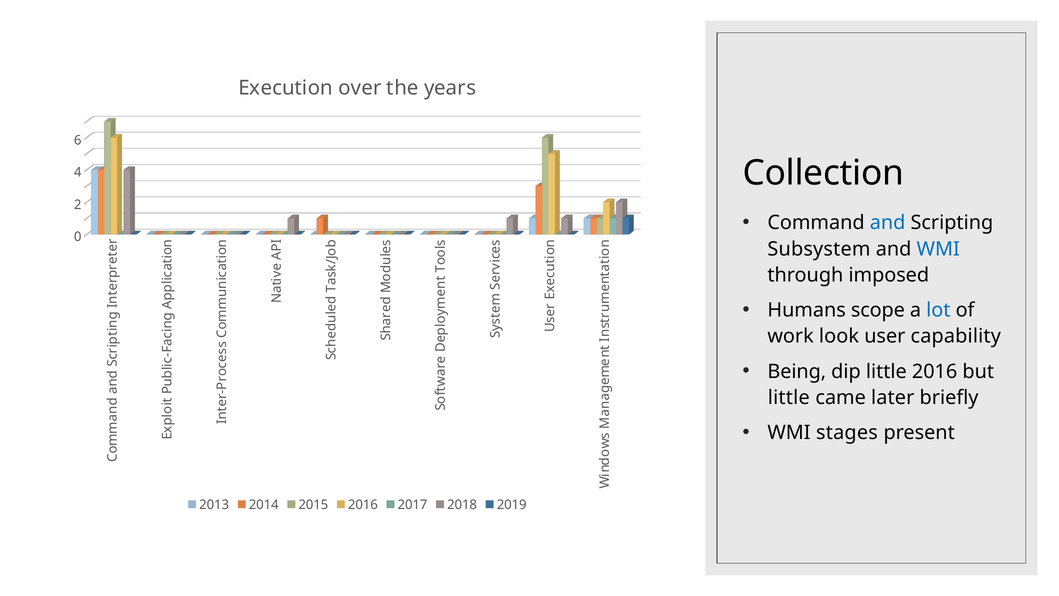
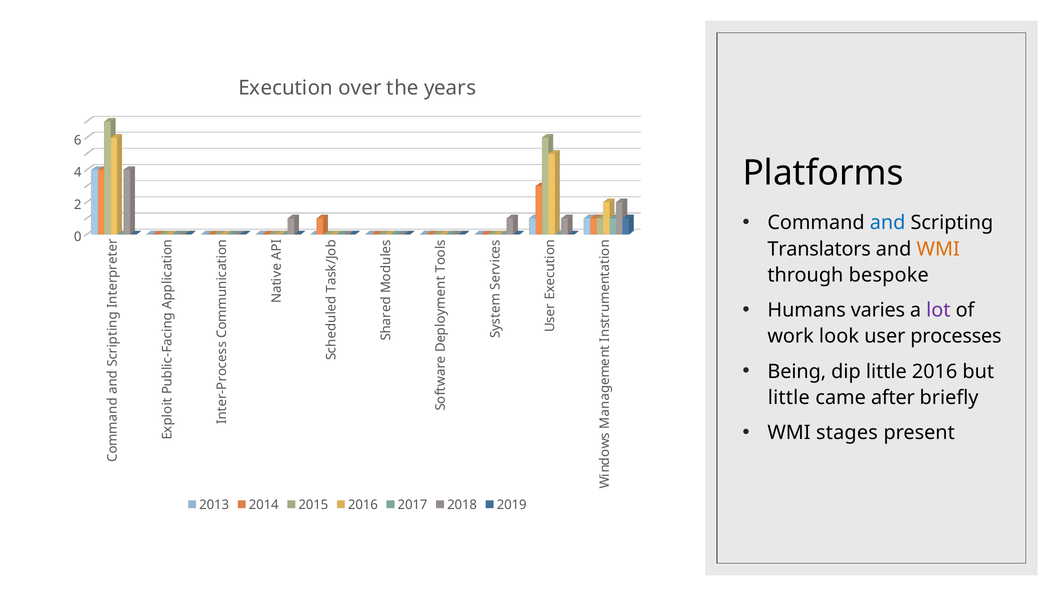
Collection: Collection -> Platforms (823, 173)
Subsystem: Subsystem -> Translators (819, 249)
WMI colour: blue -> orange (938, 249)
imposed: imposed -> bespoke (889, 275)
scope: scope -> varies (878, 310)
lot colour: blue -> purple (938, 310)
capability: capability -> processes (956, 336)
later: later -> after (893, 397)
